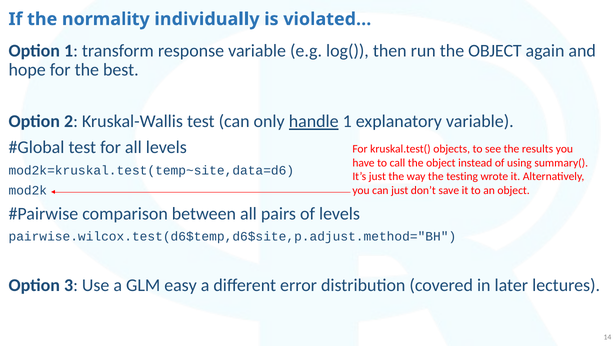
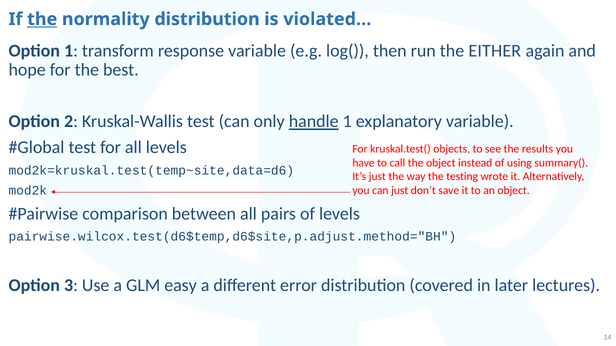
the underline: none -> present (42, 19)
normality individually: individually -> distribution (207, 19)
run the OBJECT: OBJECT -> EITHER (495, 51)
